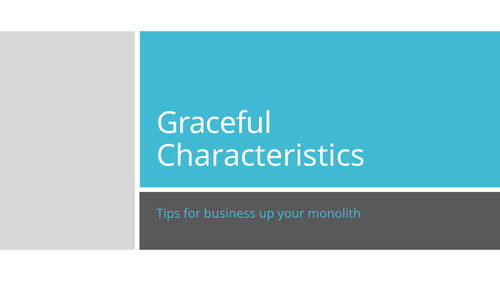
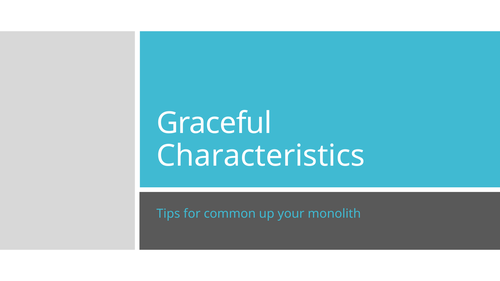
business: business -> common (230, 214)
